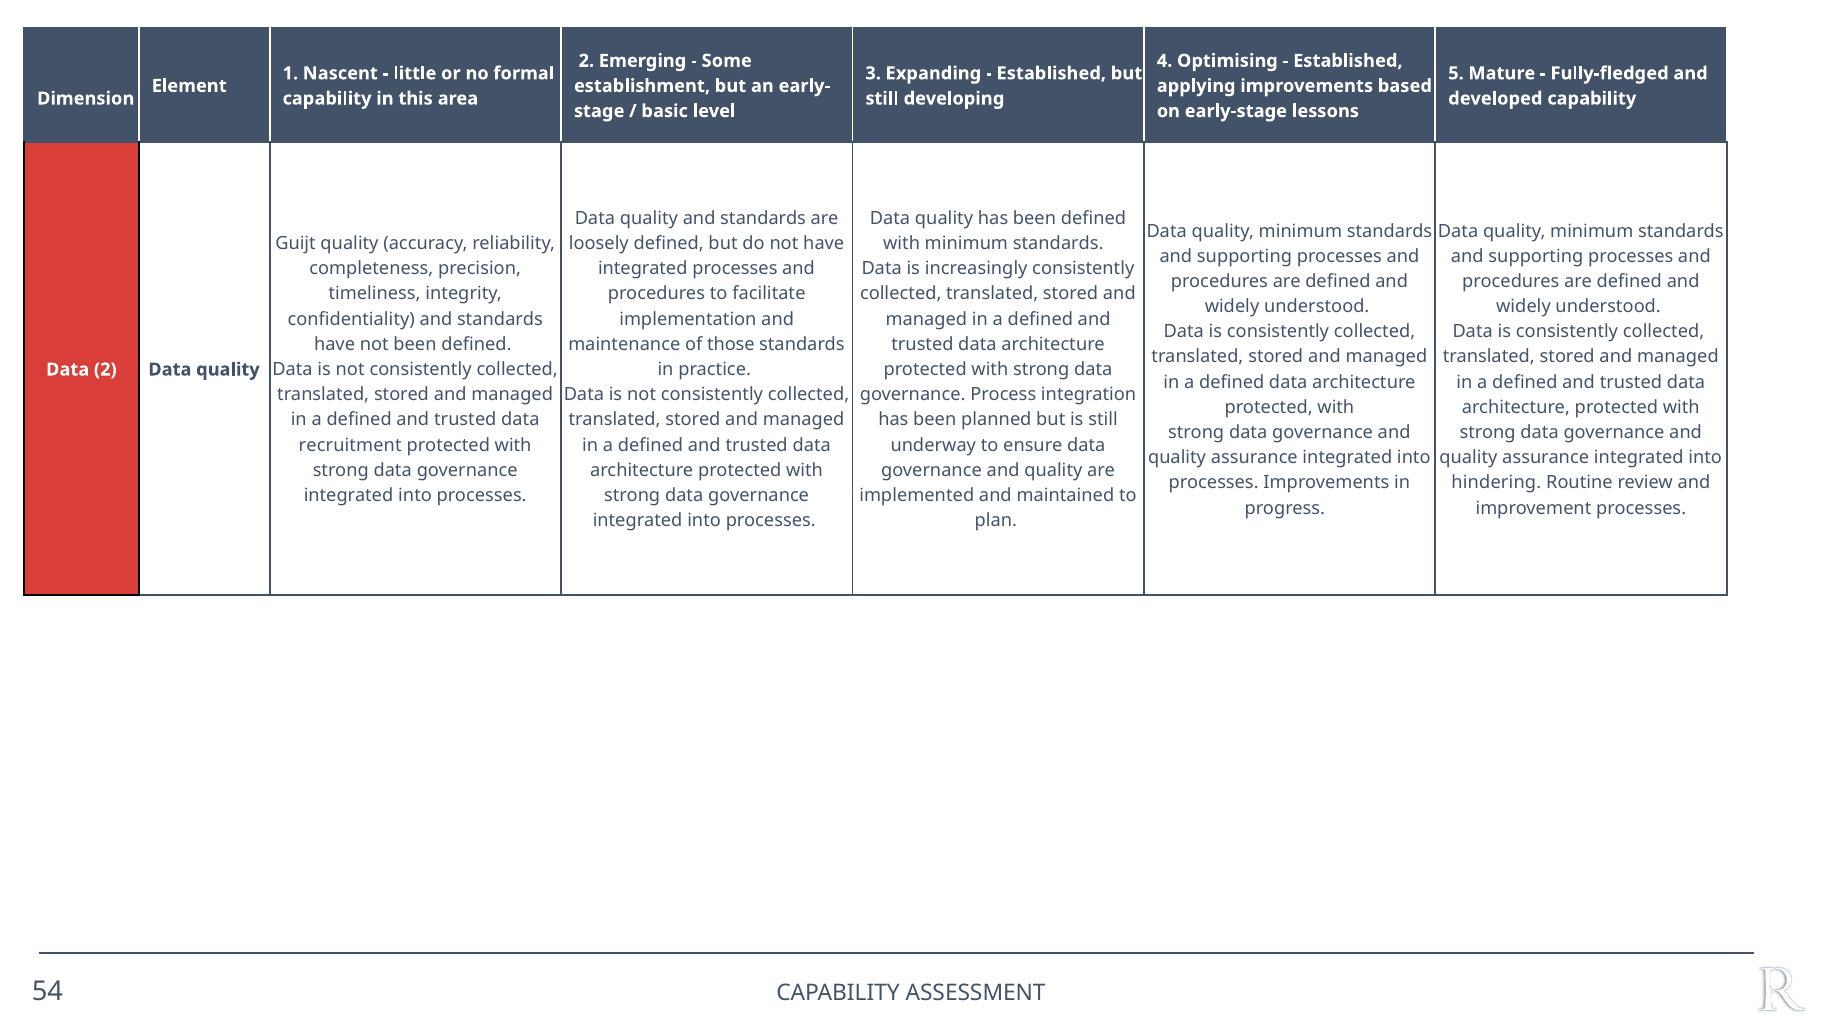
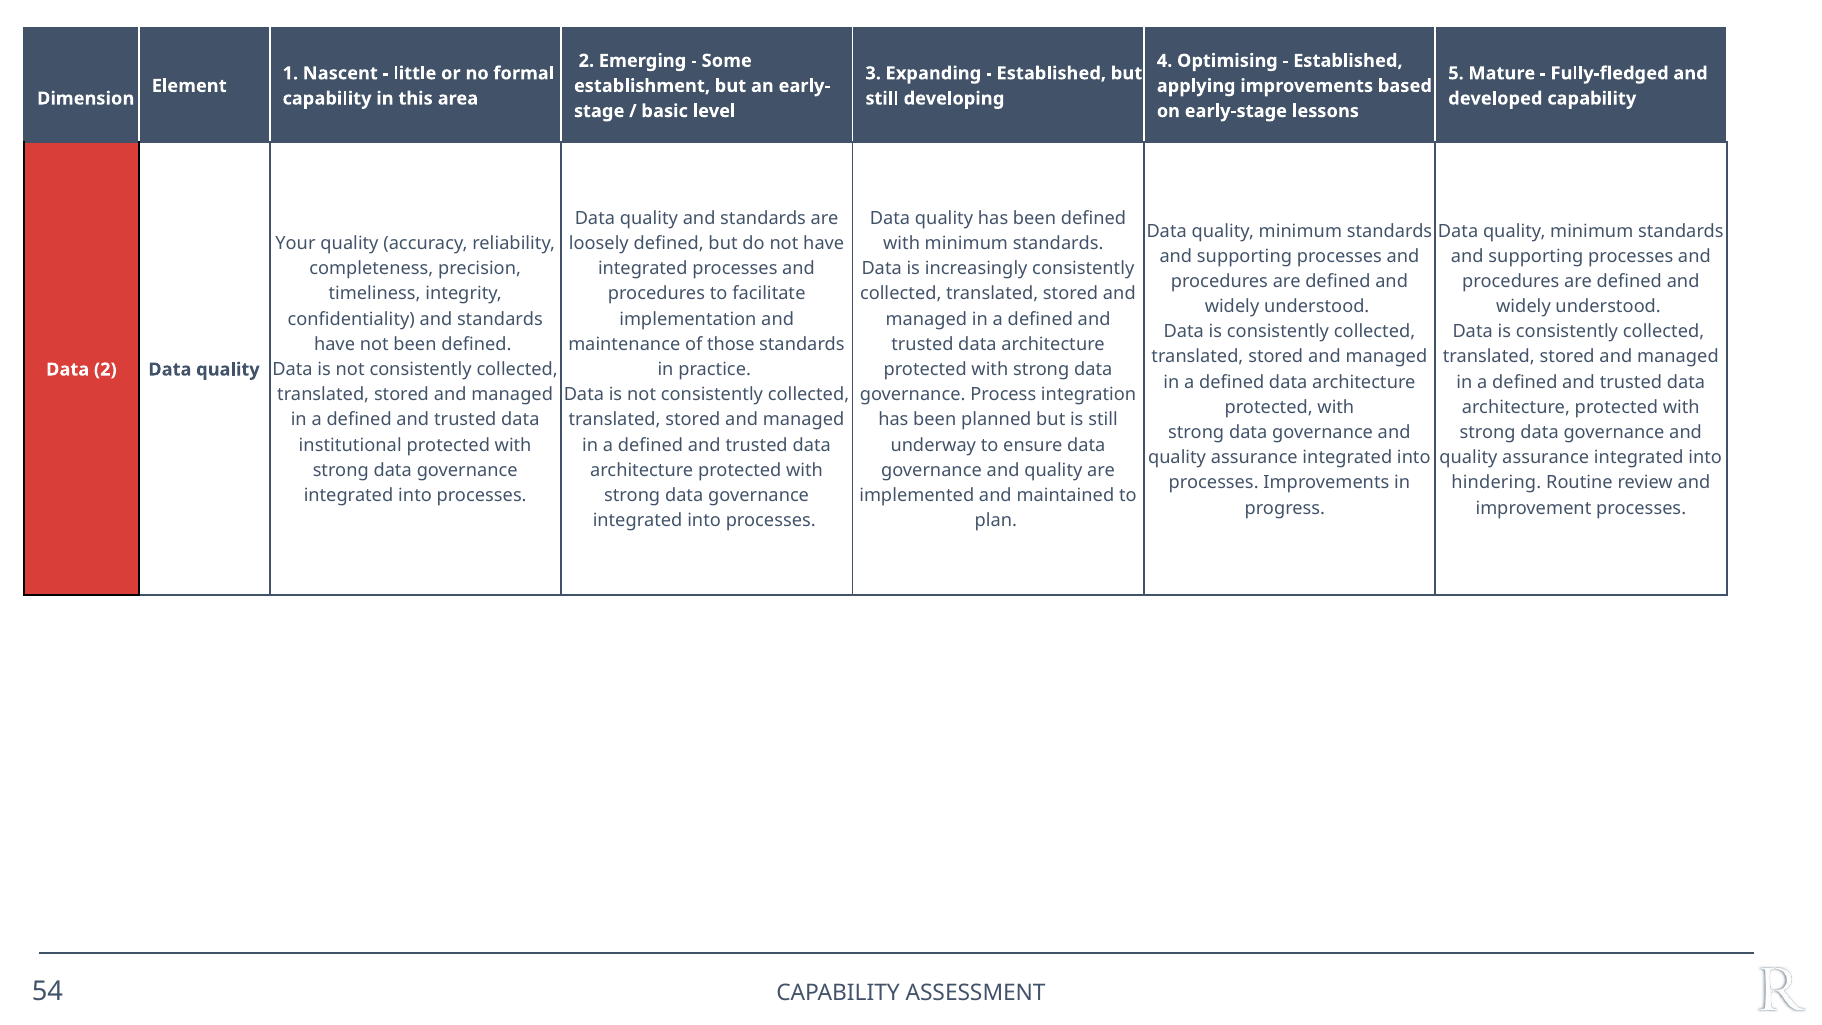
Guijt: Guijt -> Your (295, 244)
recruitment: recruitment -> institutional (350, 445)
